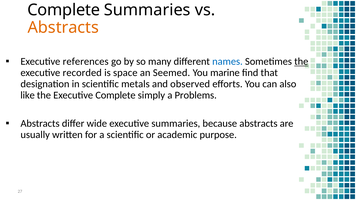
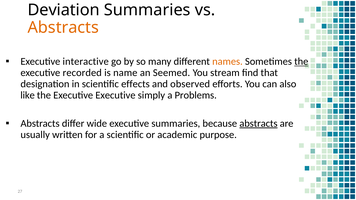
Complete: Complete -> Deviation (64, 10)
references: references -> interactive (86, 62)
names colour: blue -> orange (227, 62)
space: space -> name (125, 73)
marine: marine -> stream (225, 73)
metals: metals -> effects (135, 84)
Executive Complete: Complete -> Executive (115, 95)
abstracts underline: none -> present (258, 124)
